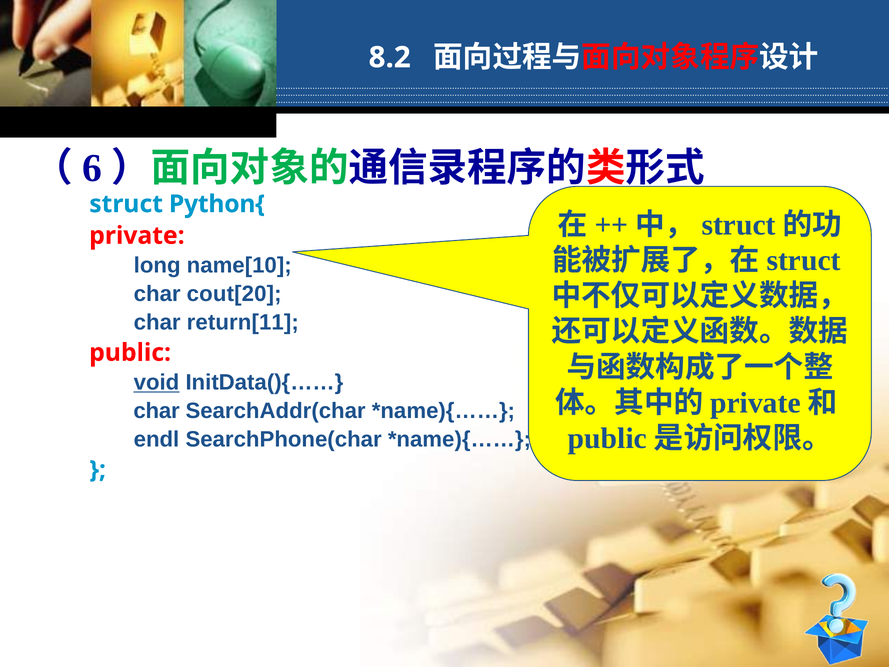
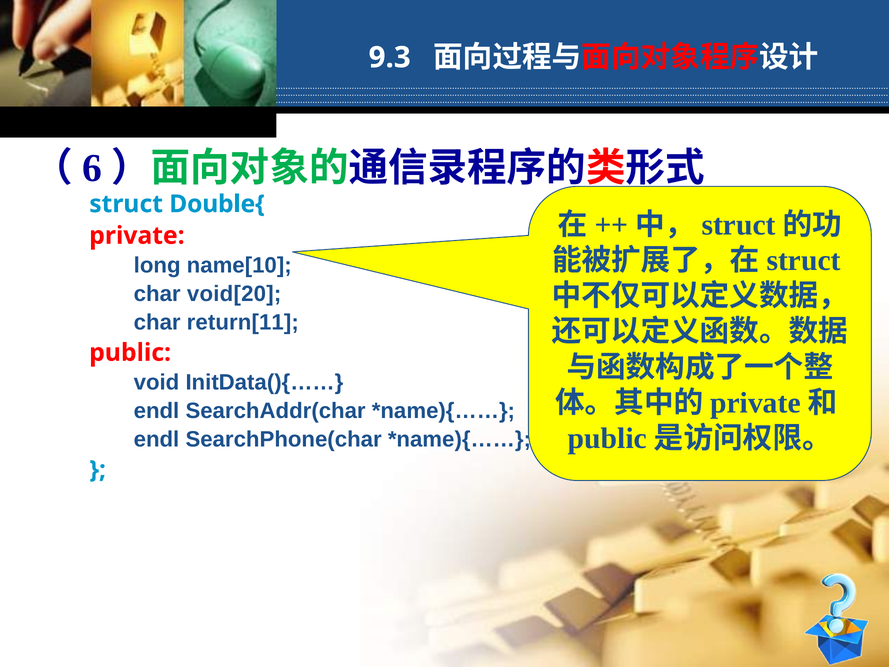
8.2: 8.2 -> 9.3 (390, 57)
Python{: Python{ -> Double{ (217, 204)
cout[20: cout[20 -> void[20 (234, 294)
void underline: present -> none (157, 382)
char: char -> endl (157, 411)
